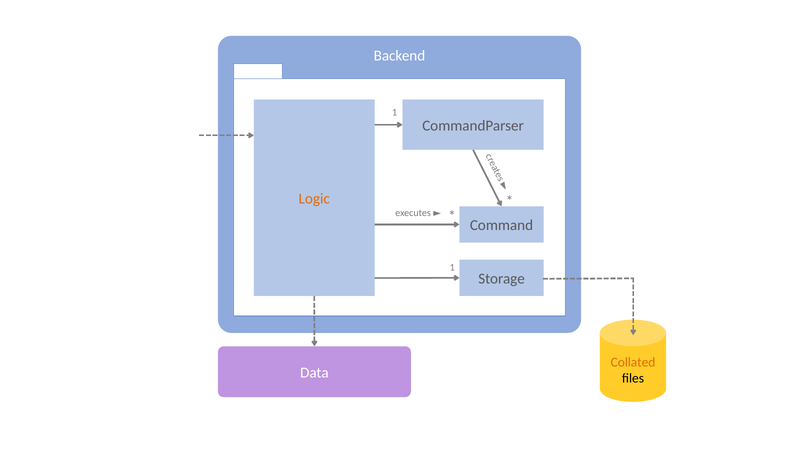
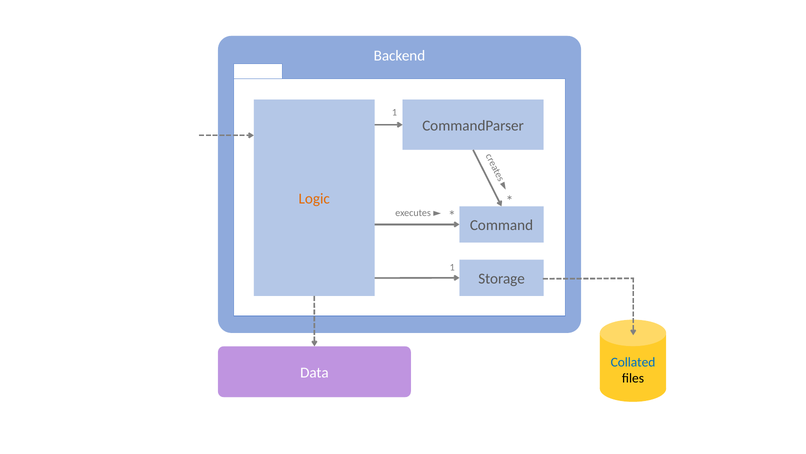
Collated colour: orange -> blue (633, 362)
